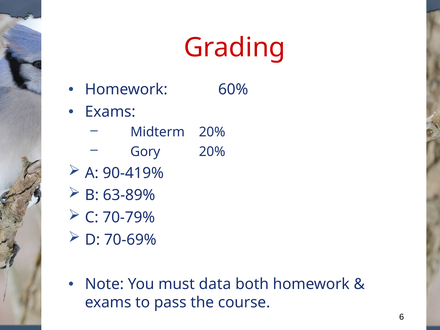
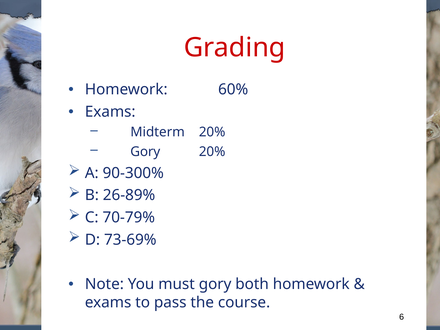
90-419%: 90-419% -> 90-300% (133, 173)
63-89%: 63-89% -> 26-89% (129, 195)
70-69%: 70-69% -> 73-69% (130, 240)
must data: data -> gory (215, 284)
